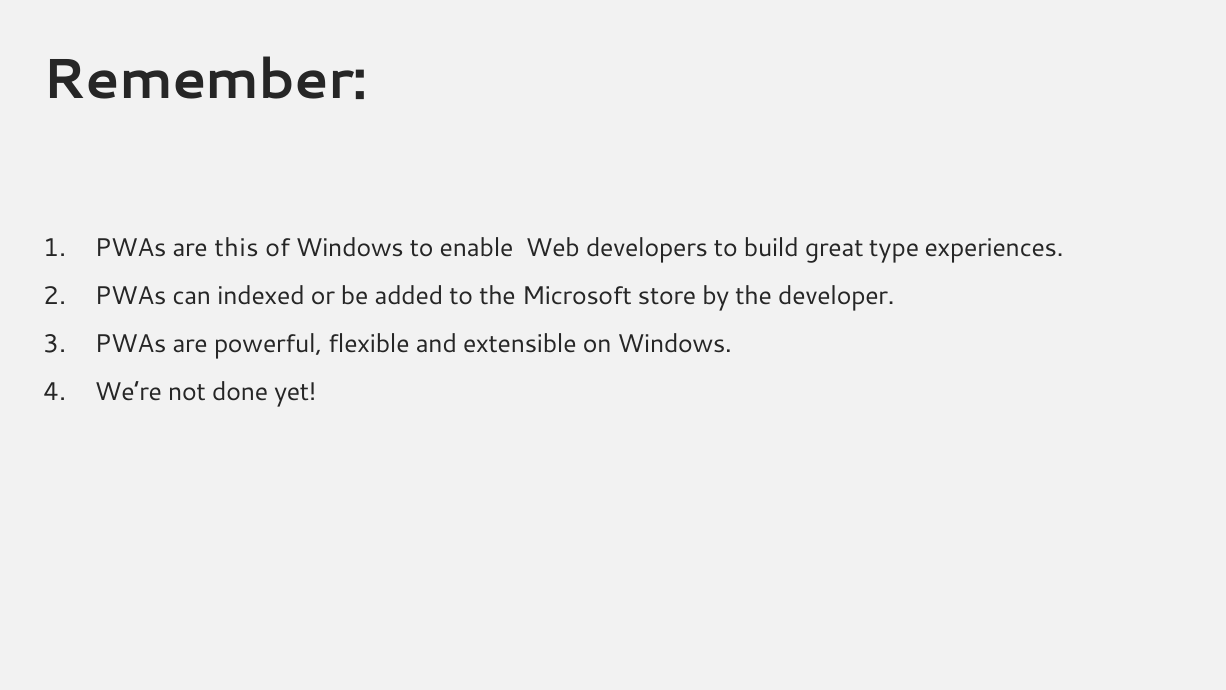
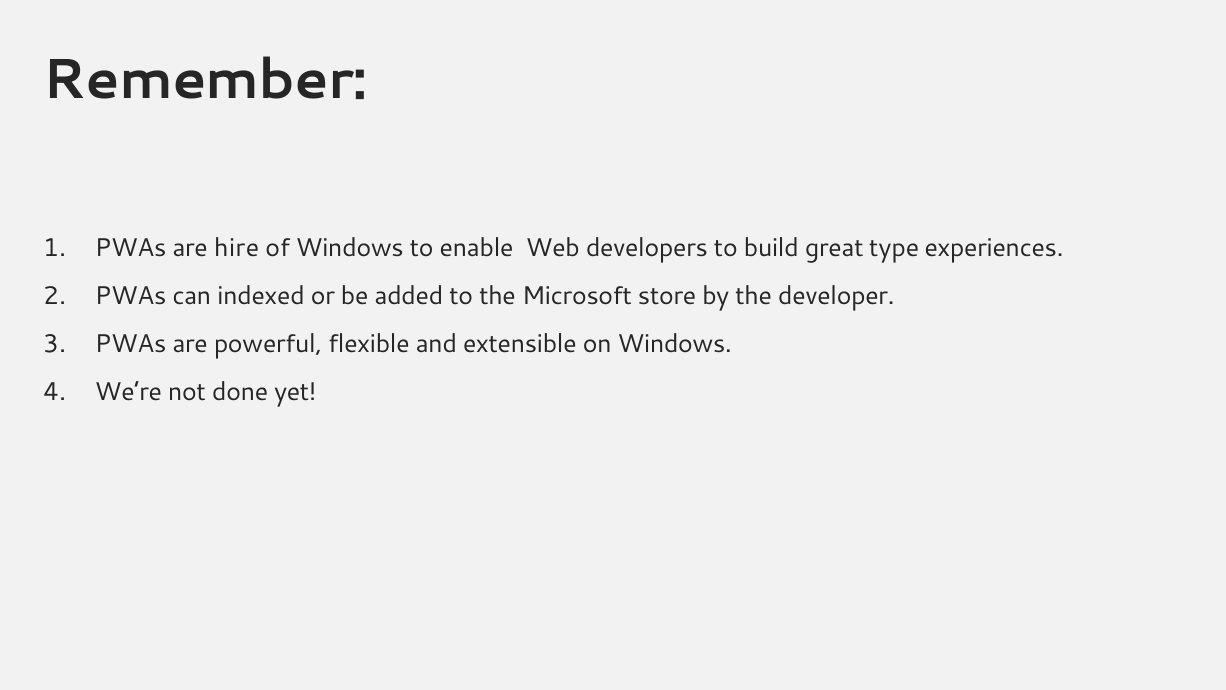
this: this -> hire (237, 248)
